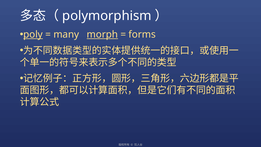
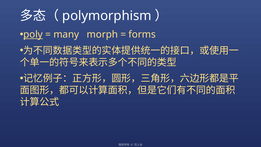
morph underline: present -> none (102, 35)
